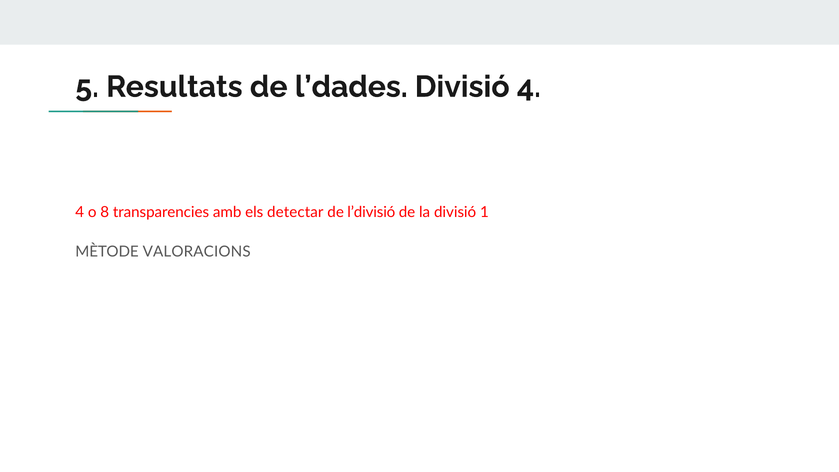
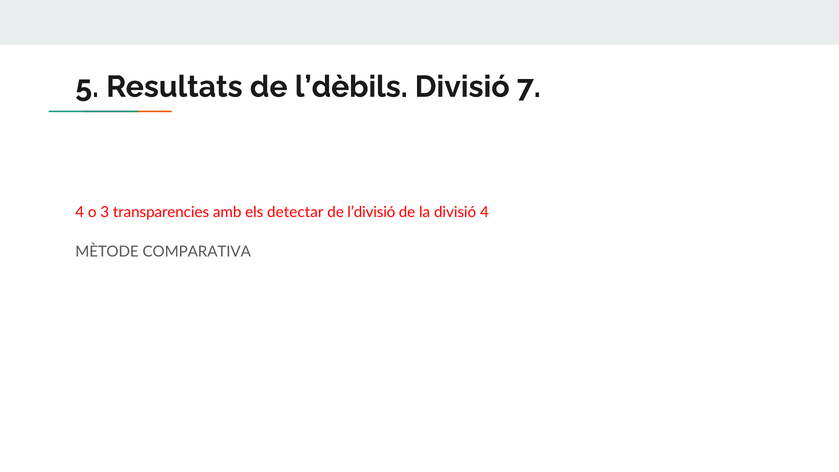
l’dades: l’dades -> l’dèbils (351, 87)
Divisió 4: 4 -> 7 (529, 87)
8: 8 -> 3 (105, 212)
divisió 1: 1 -> 4 (484, 212)
VALORACIONS: VALORACIONS -> COMPARATIVA (197, 252)
